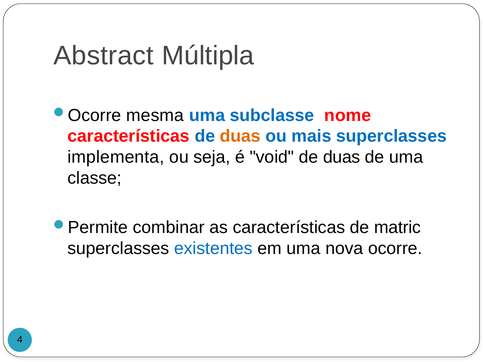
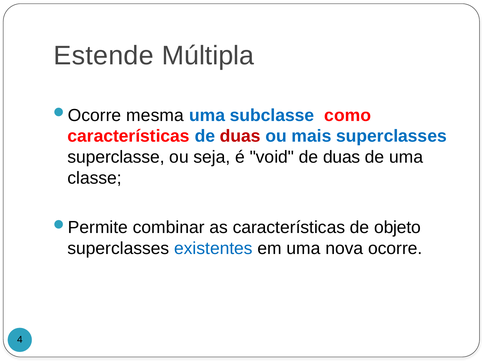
Abstract: Abstract -> Estende (104, 56)
nome: nome -> como (348, 115)
duas colour: orange -> red (240, 136)
implementa: implementa -> superclasse (116, 157)
matric: matric -> objeto (398, 228)
